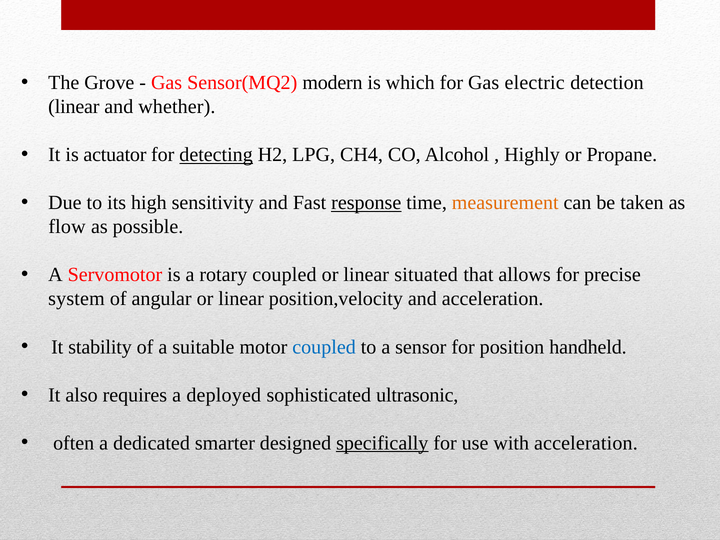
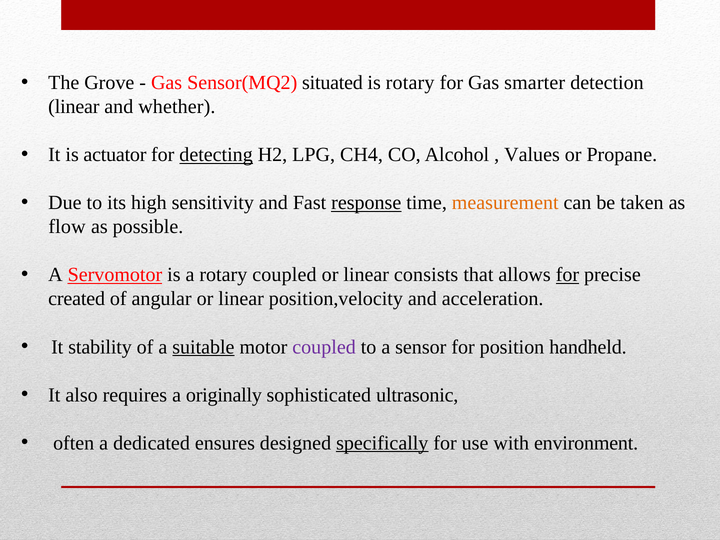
modern: modern -> situated (332, 83)
is which: which -> rotary (410, 83)
electric: electric -> smarter (535, 83)
Highly: Highly -> Values (532, 155)
Servomotor underline: none -> present (115, 275)
situated: situated -> consists (426, 275)
for underline: none -> present (567, 275)
system: system -> created (77, 299)
suitable underline: none -> present (203, 347)
coupled colour: blue -> purple (324, 347)
deployed: deployed -> originally (224, 395)
smarter: smarter -> ensures (225, 443)
with acceleration: acceleration -> environment (586, 443)
